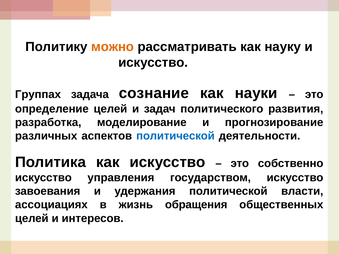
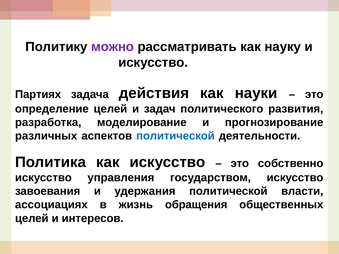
можно colour: orange -> purple (113, 47)
Группах: Группах -> Партиях (38, 95)
сознание: сознание -> действия (154, 93)
